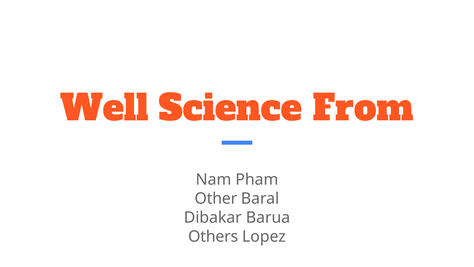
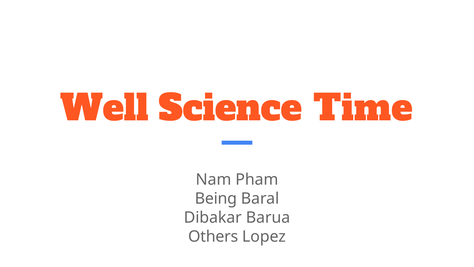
From: From -> Time (363, 109)
Other: Other -> Being (216, 198)
